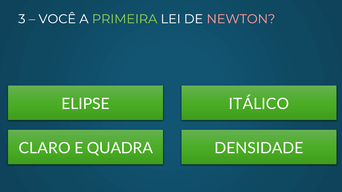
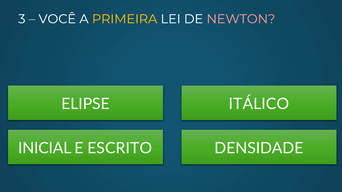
PRIMEIRA colour: light green -> yellow (125, 19)
CLARO: CLARO -> INICIAL (45, 148)
QUADRA: QUADRA -> ESCRITO (120, 148)
